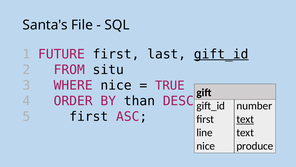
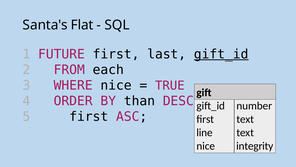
File: File -> Flat (82, 25)
situ: situ -> each (108, 70)
text underline: present -> none (245, 119)
produce: produce -> integrity (255, 146)
